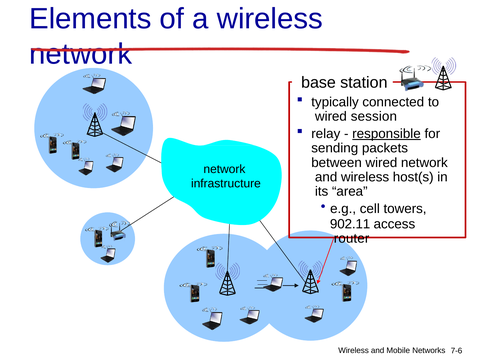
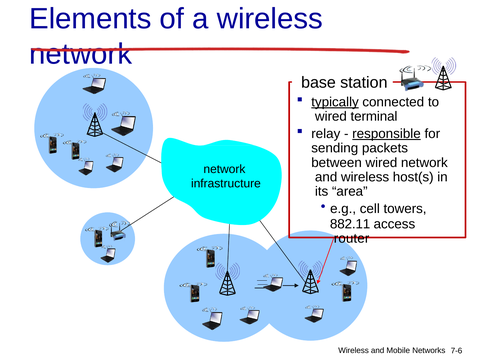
typically underline: none -> present (335, 102)
session: session -> terminal (374, 117)
902.11: 902.11 -> 882.11 (350, 224)
